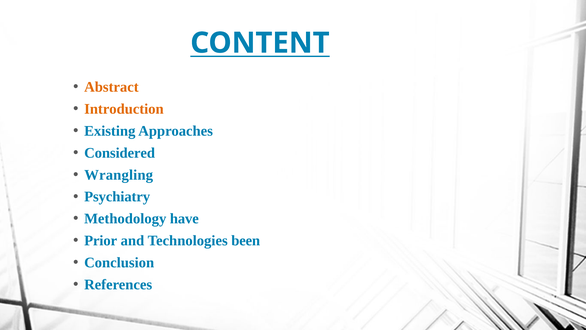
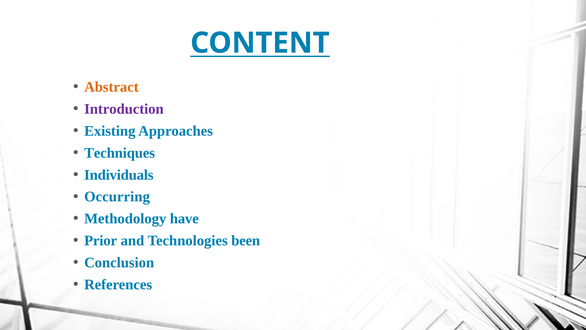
Introduction colour: orange -> purple (124, 109)
Considered: Considered -> Techniques (120, 153)
Wrangling: Wrangling -> Individuals (119, 175)
Psychiatry: Psychiatry -> Occurring (117, 197)
